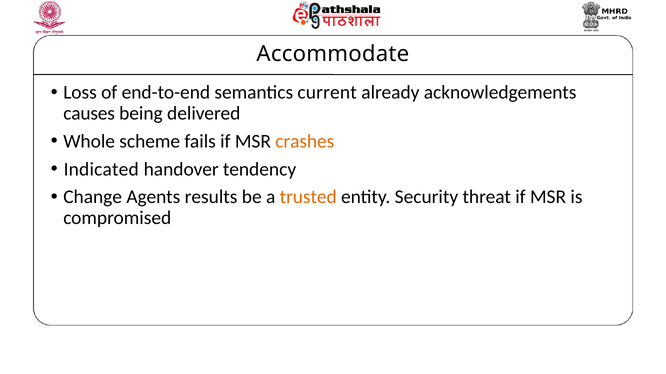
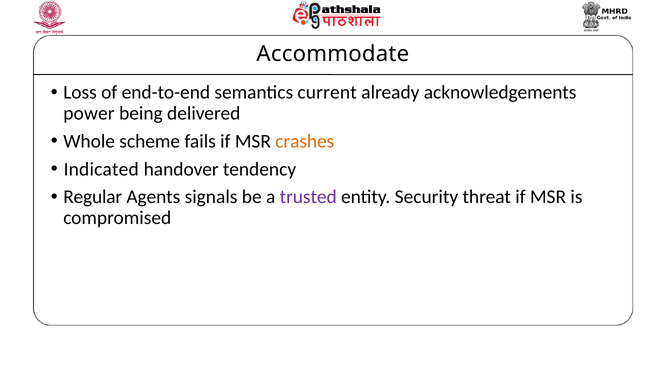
causes: causes -> power (89, 114)
Change: Change -> Regular (93, 197)
results: results -> signals (211, 197)
trusted colour: orange -> purple (308, 197)
